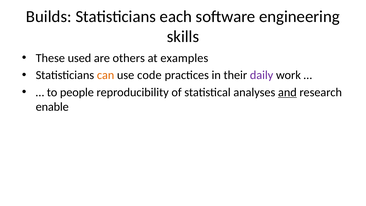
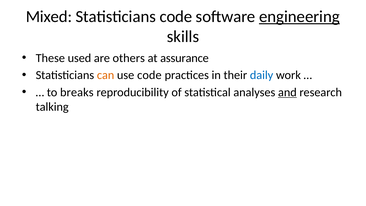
Builds: Builds -> Mixed (49, 16)
Statisticians each: each -> code (176, 16)
engineering underline: none -> present (299, 16)
examples: examples -> assurance (184, 58)
daily colour: purple -> blue (262, 75)
people: people -> breaks (77, 92)
enable: enable -> talking (52, 107)
